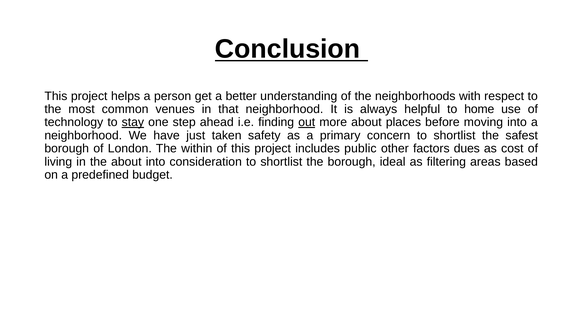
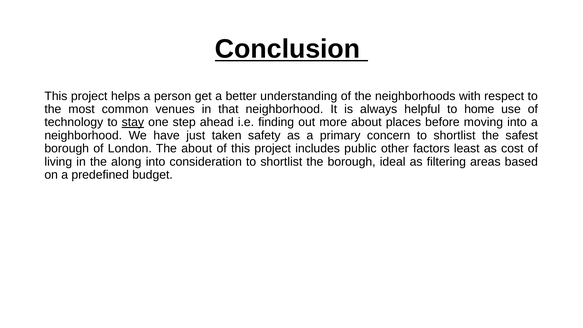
out underline: present -> none (307, 122)
The within: within -> about (197, 149)
dues: dues -> least (467, 149)
the about: about -> along (126, 162)
